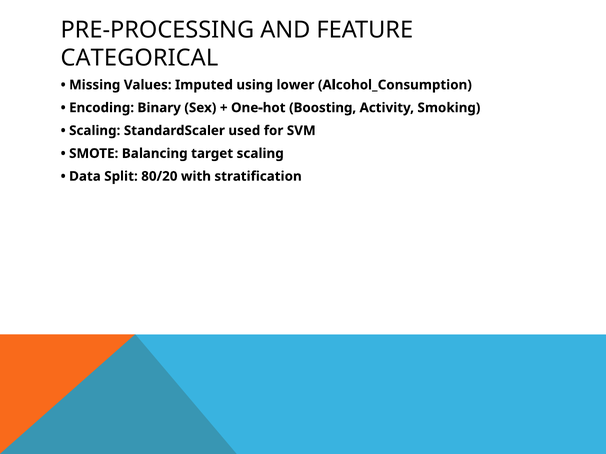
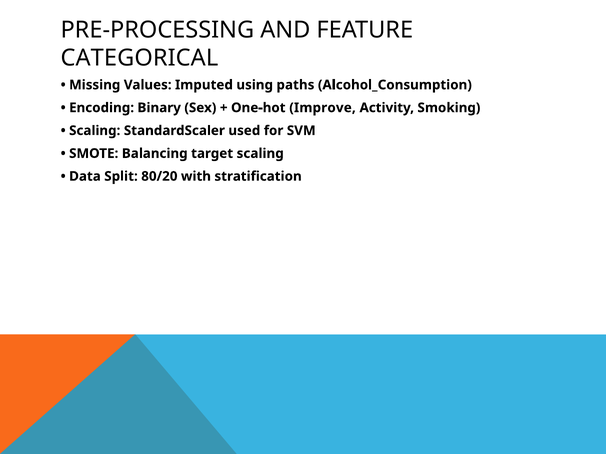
lower: lower -> paths (295, 85)
Boosting: Boosting -> Improve (322, 108)
